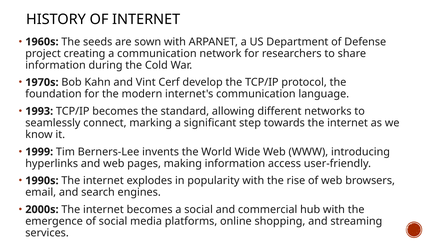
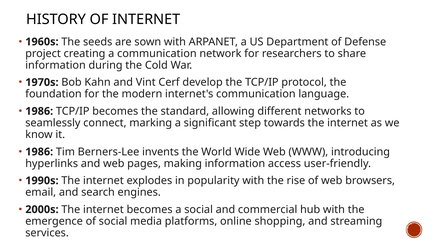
1993: 1993 -> 1986 (39, 111)
1999: 1999 -> 1986 (39, 152)
